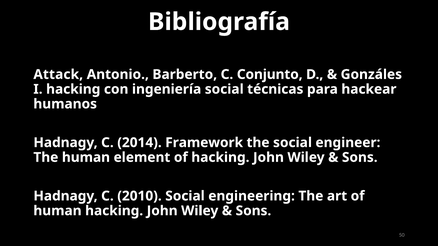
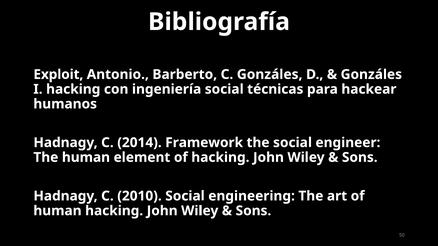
Attack: Attack -> Exploit (58, 75)
C Conjunto: Conjunto -> Gonzáles (270, 75)
